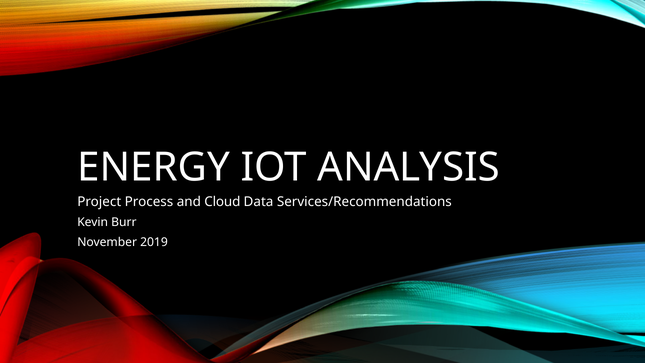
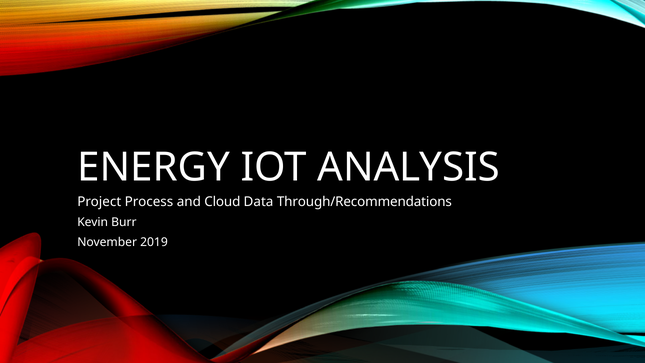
Services/Recommendations: Services/Recommendations -> Through/Recommendations (364, 202)
